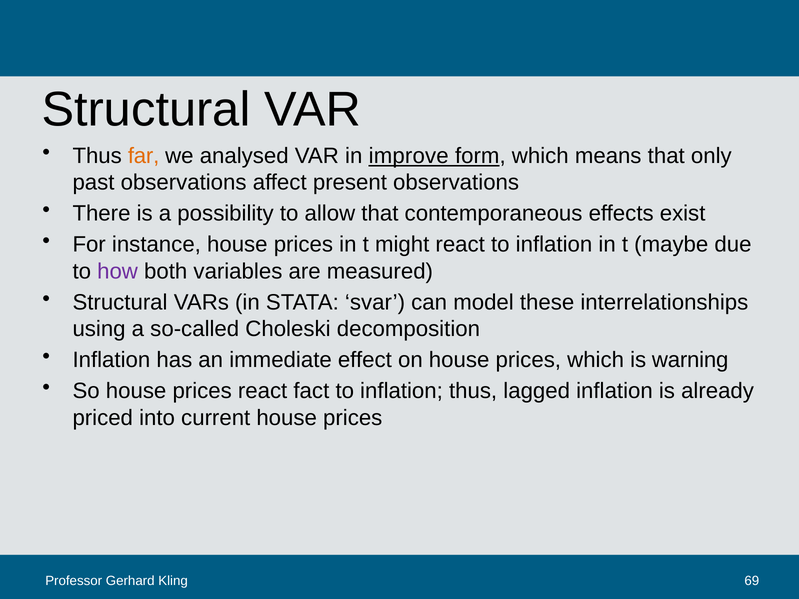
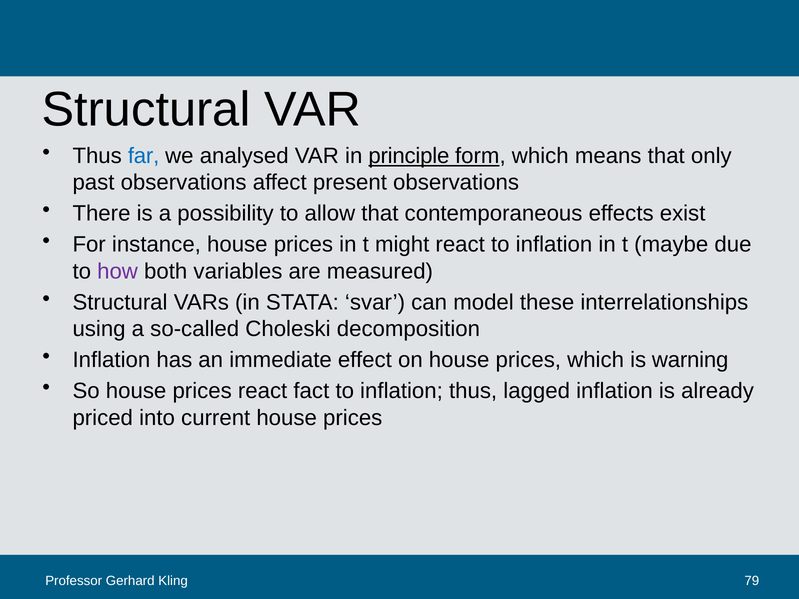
far colour: orange -> blue (144, 156)
improve: improve -> principle (409, 156)
69: 69 -> 79 (752, 581)
